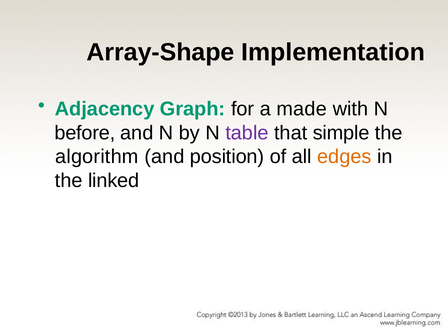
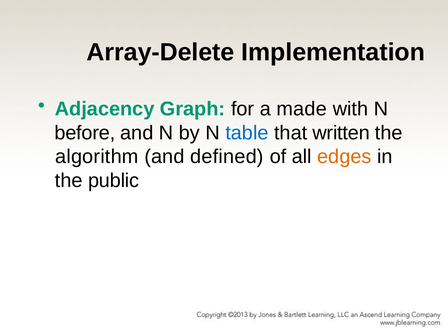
Array-Shape: Array-Shape -> Array-Delete (161, 52)
table colour: purple -> blue (247, 133)
simple: simple -> written (341, 133)
position: position -> defined (227, 157)
linked: linked -> public (114, 181)
